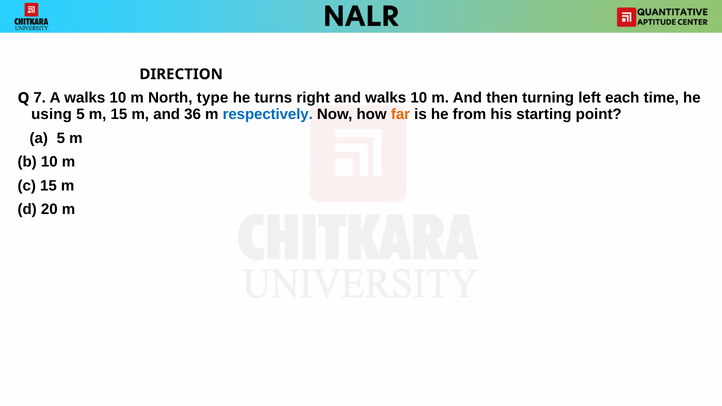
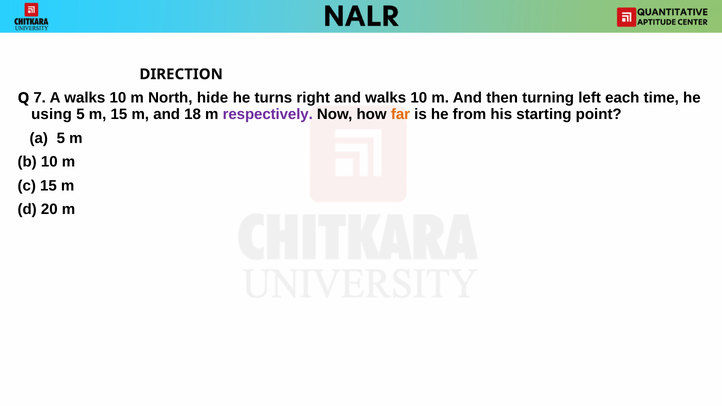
type: type -> hide (213, 98)
36: 36 -> 18 (193, 114)
respectively colour: blue -> purple (268, 114)
